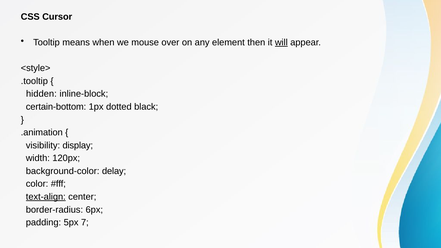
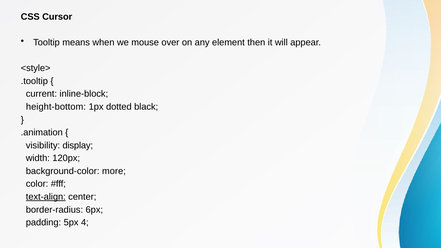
will underline: present -> none (281, 42)
hidden: hidden -> current (41, 94)
certain-bottom: certain-bottom -> height-bottom (56, 107)
delay: delay -> more (114, 171)
7: 7 -> 4 (85, 223)
